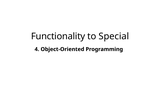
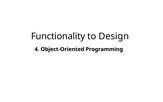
Special: Special -> Design (114, 36)
